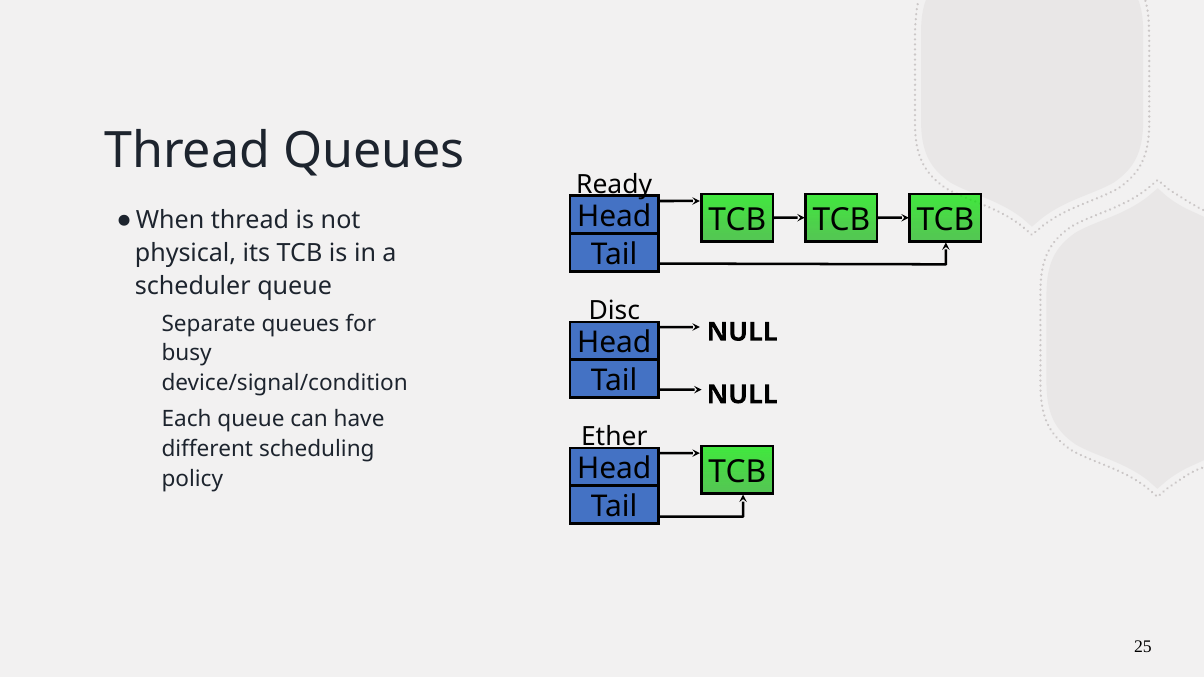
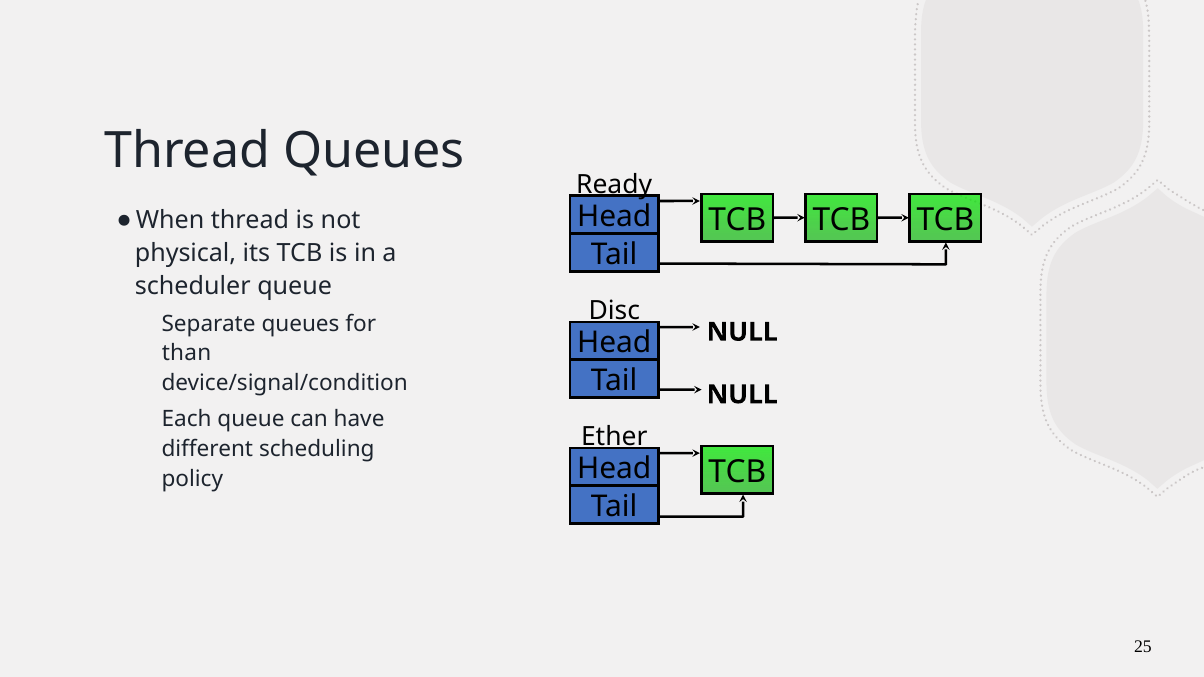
busy: busy -> than (187, 353)
